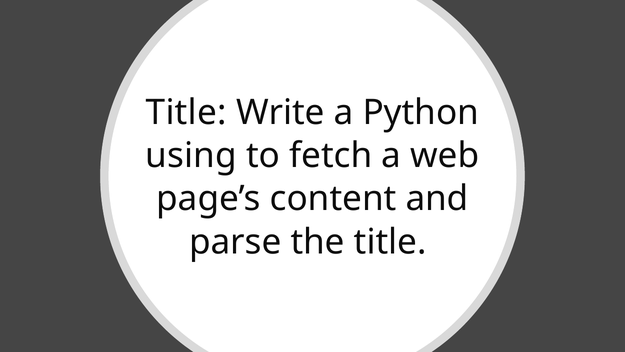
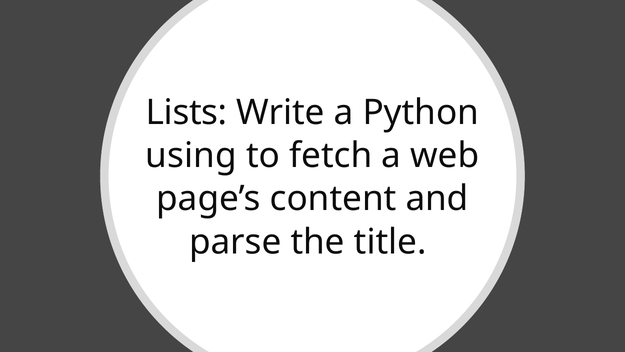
Title: Title -> Lists (187, 112)
